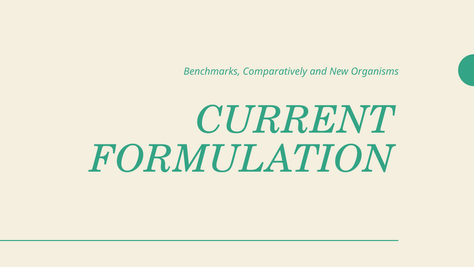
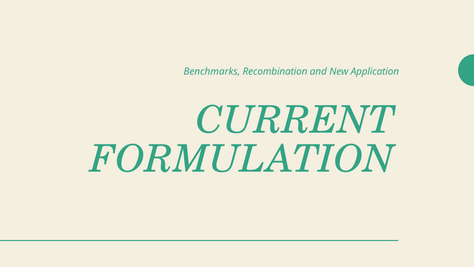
Comparatively: Comparatively -> Recombination (275, 72)
Organisms: Organisms -> Application (375, 72)
